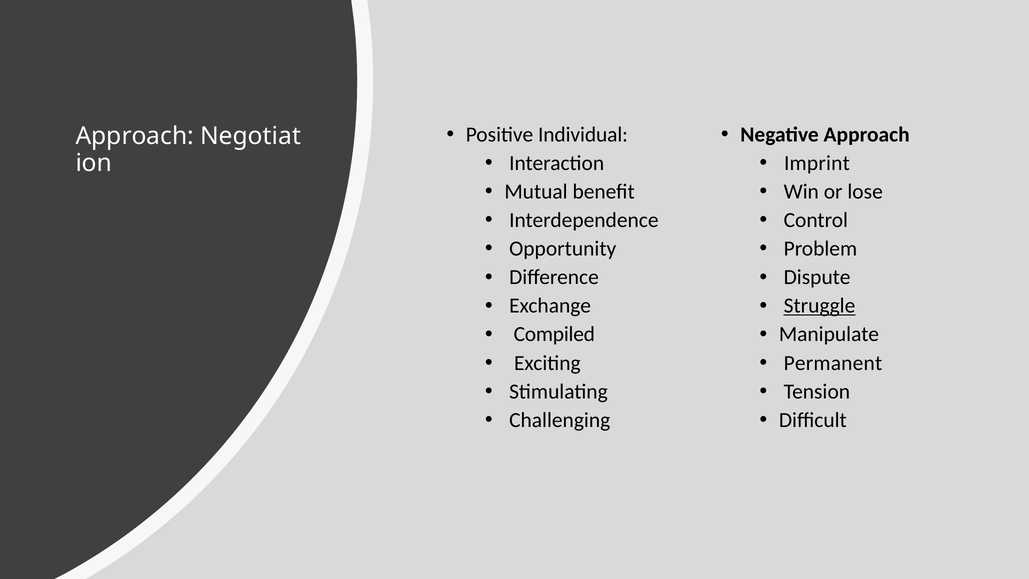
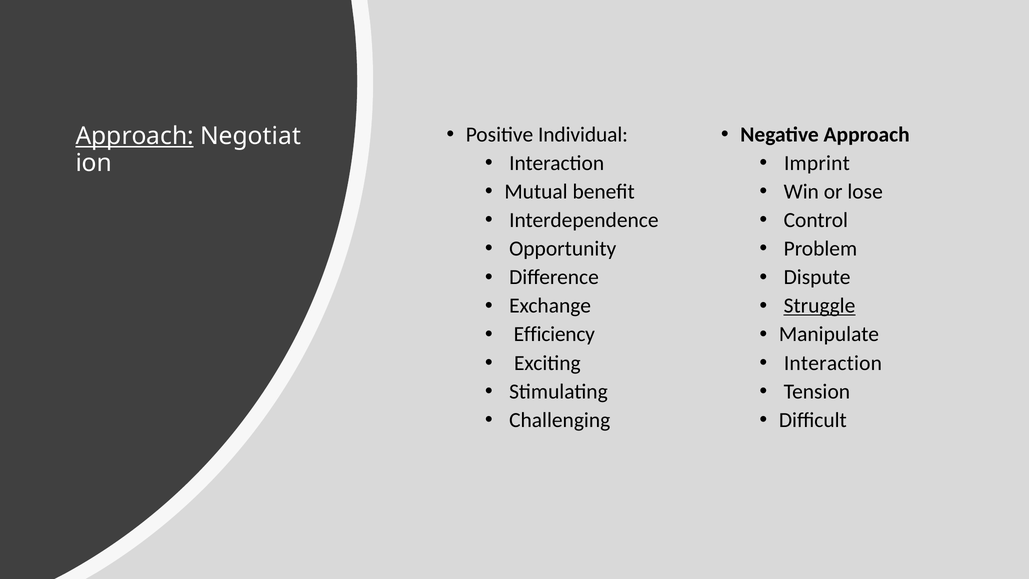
Approach underline: none -> present (135, 136)
Compiled: Compiled -> Efficiency (554, 334)
Permanent: Permanent -> Interaction (833, 363)
